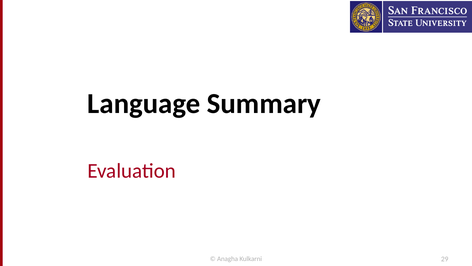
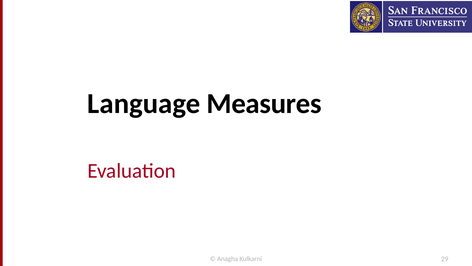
Summary: Summary -> Measures (264, 103)
